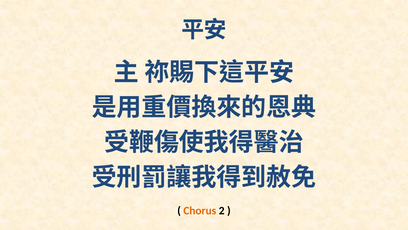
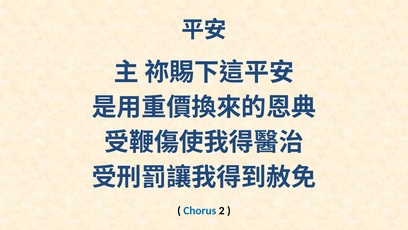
Chorus colour: orange -> blue (200, 210)
